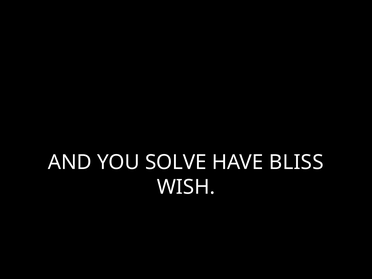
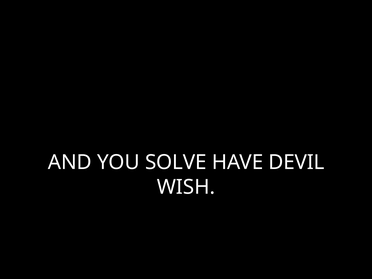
BLISS: BLISS -> DEVIL (296, 162)
